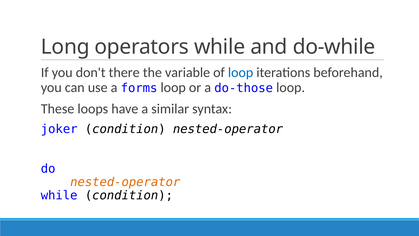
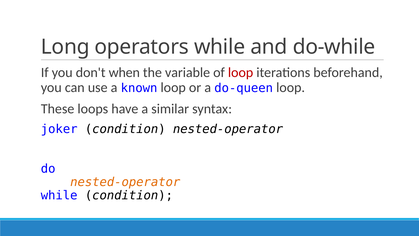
there: there -> when (124, 72)
loop colour: blue -> red (241, 72)
forms: forms -> known (139, 88)
do-those: do-those -> do-queen (244, 88)
